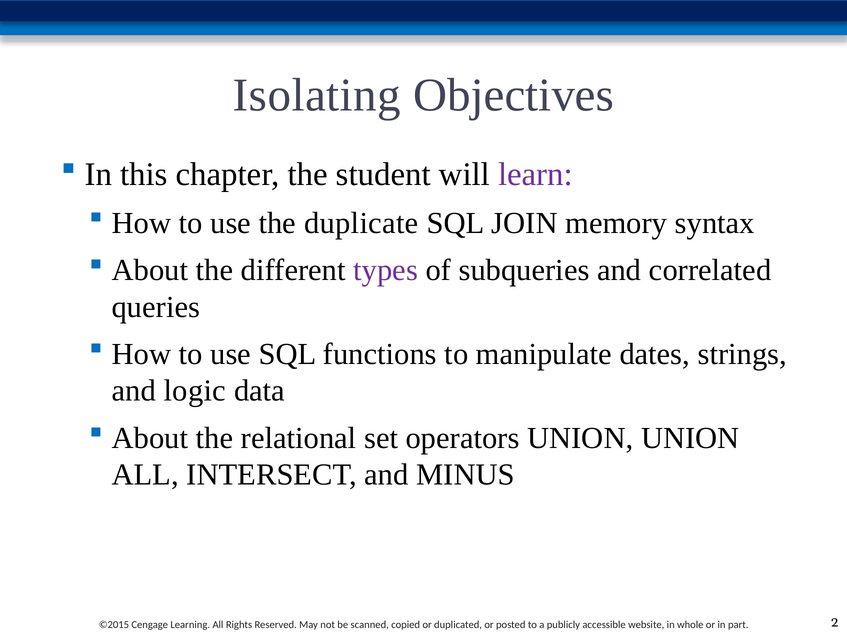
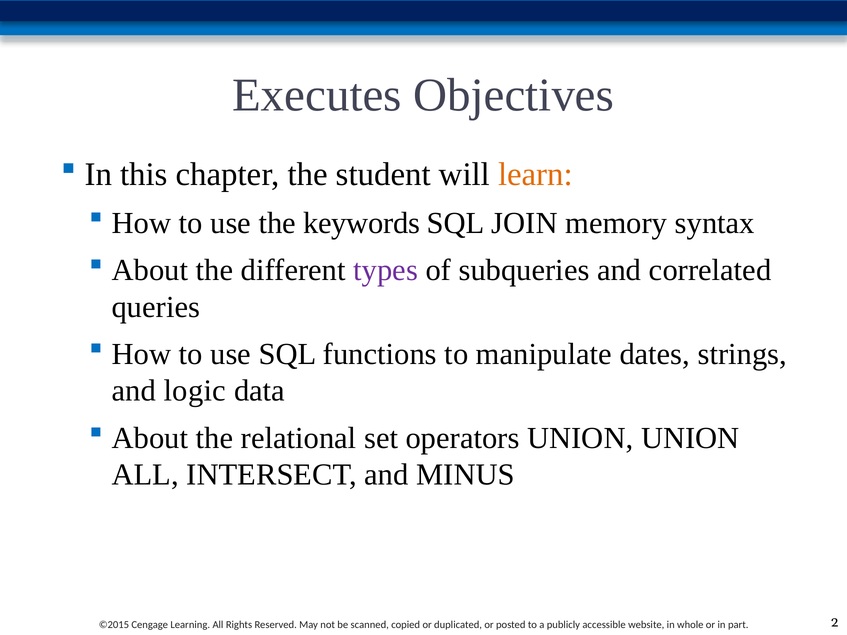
Isolating: Isolating -> Executes (317, 95)
learn colour: purple -> orange (536, 175)
duplicate: duplicate -> keywords (362, 223)
